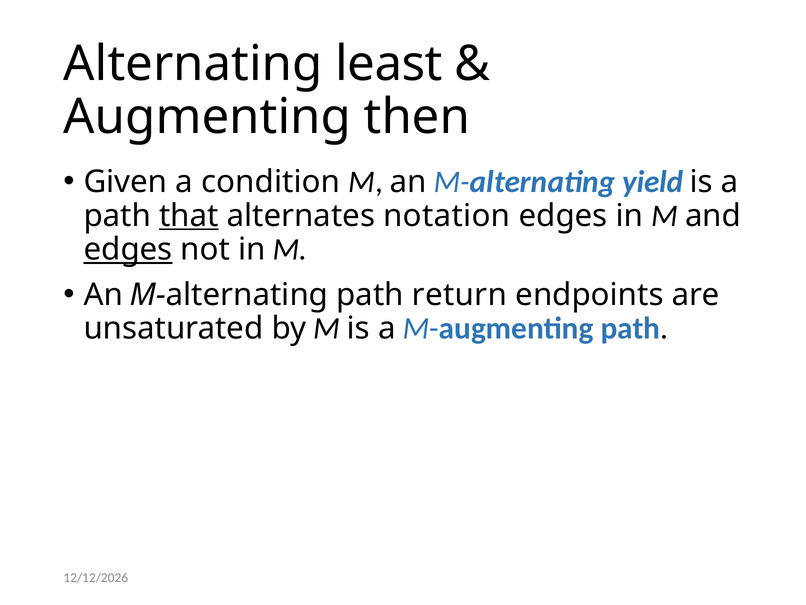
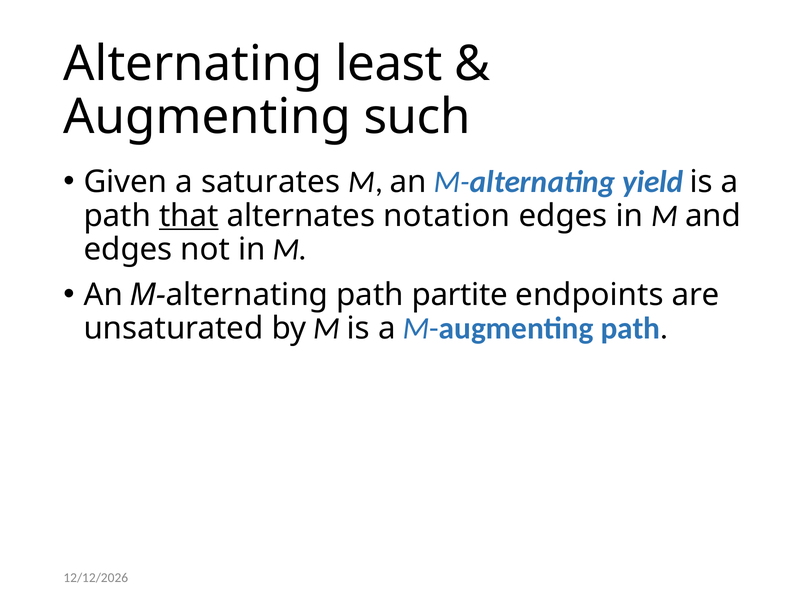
then: then -> such (417, 117)
condition: condition -> saturates (271, 182)
edges underline: present -> none (128, 249)
return: return -> partite (460, 294)
